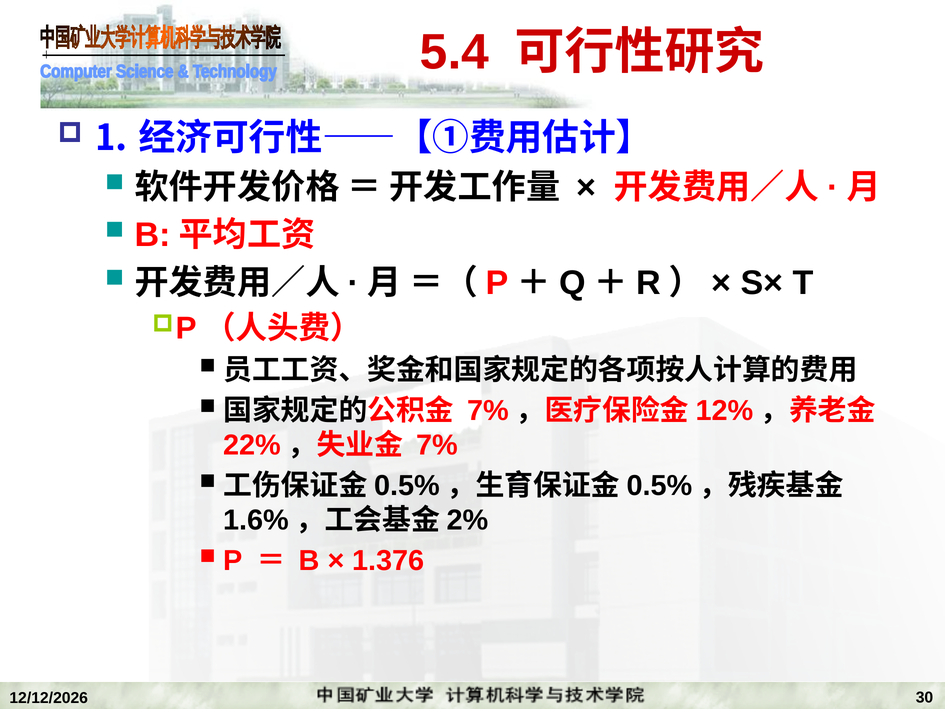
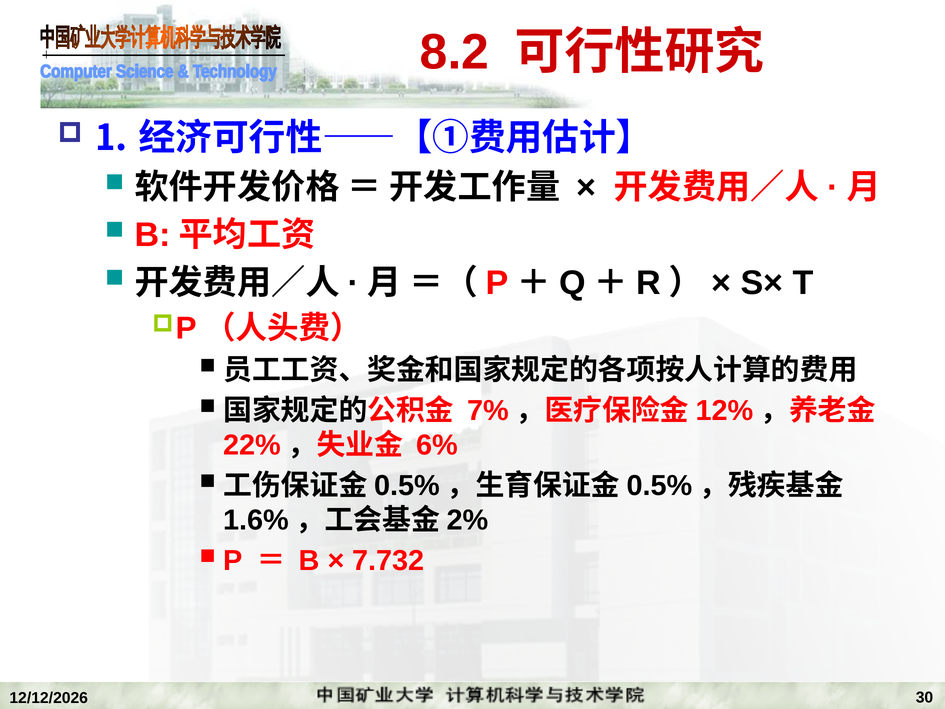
5.4: 5.4 -> 8.2 (454, 52)
7%: 7% -> 6% (437, 445)
1.376: 1.376 -> 7.732 (388, 561)
